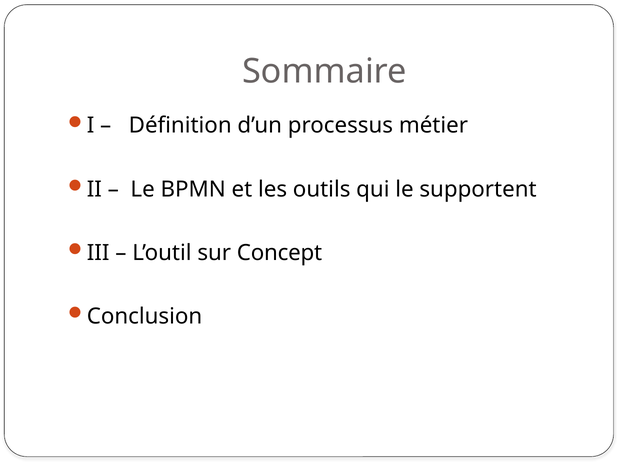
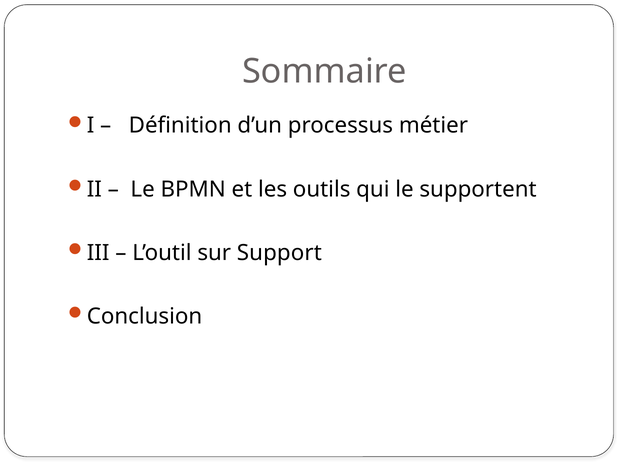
Concept: Concept -> Support (279, 253)
